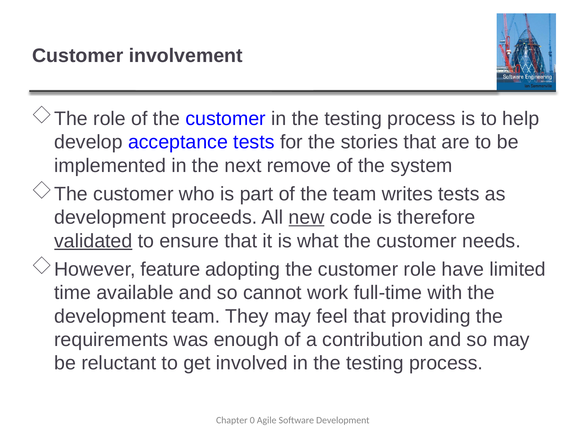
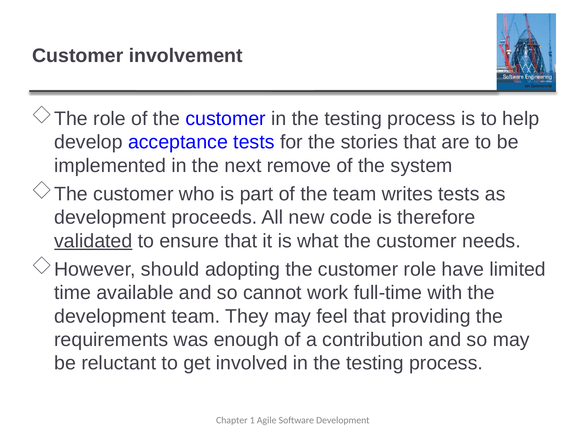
new underline: present -> none (307, 217)
feature: feature -> should (170, 269)
0: 0 -> 1 (252, 420)
